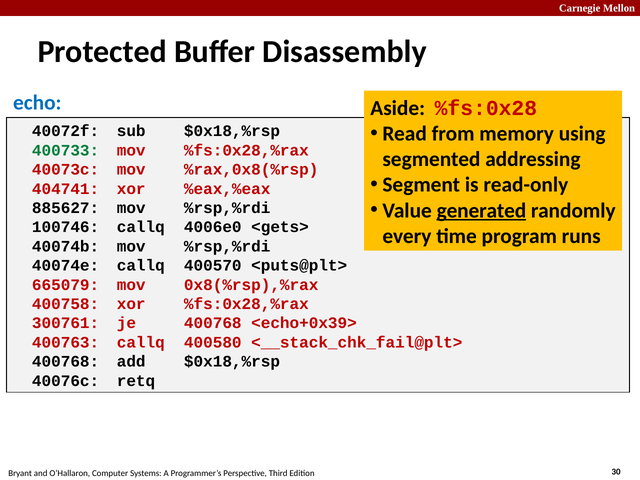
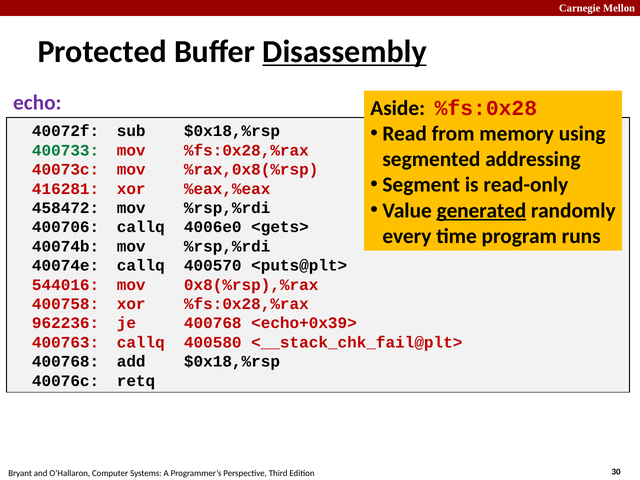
Disassembly underline: none -> present (345, 51)
echo colour: blue -> purple (37, 103)
404741: 404741 -> 416281 (66, 189)
885627: 885627 -> 458472 (66, 208)
100746: 100746 -> 400706 (66, 227)
665079: 665079 -> 544016 (66, 285)
300761: 300761 -> 962236 (66, 323)
